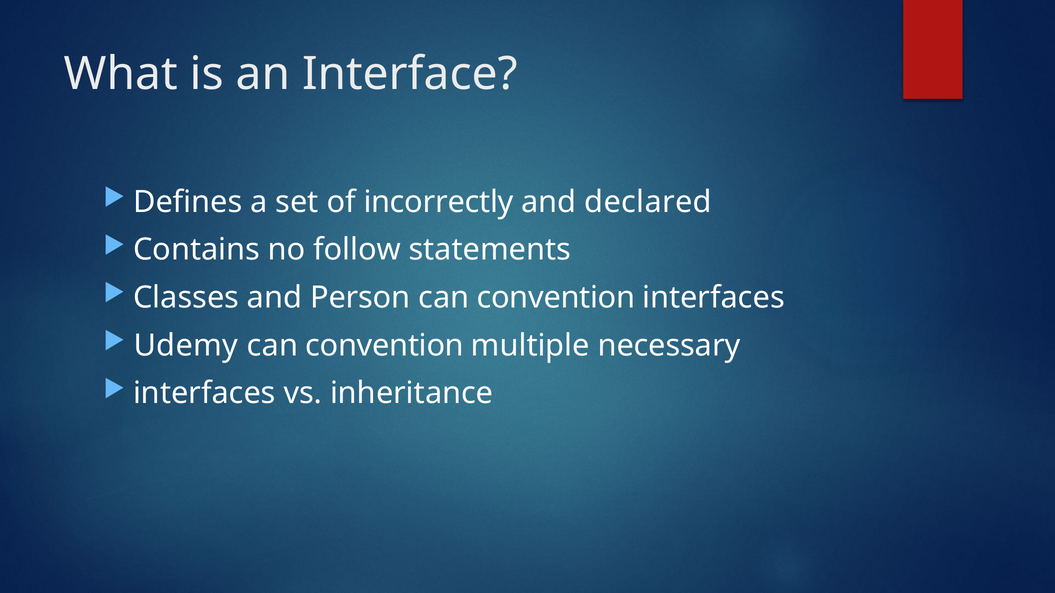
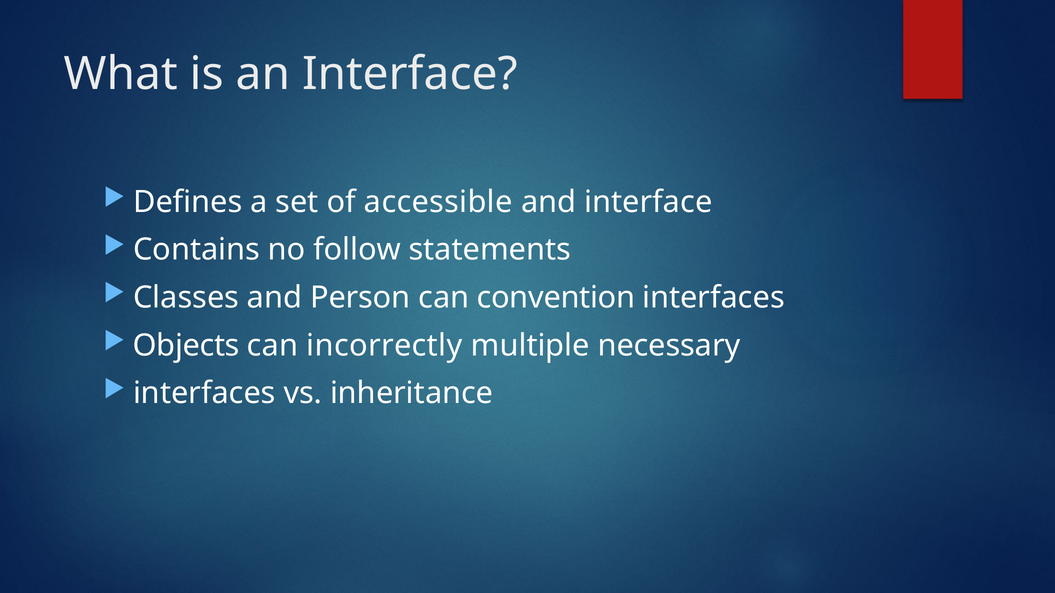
incorrectly: incorrectly -> accessible (438, 202)
and declared: declared -> interface (648, 202)
Udemy: Udemy -> Objects (186, 346)
convention: convention -> incorrectly (384, 346)
